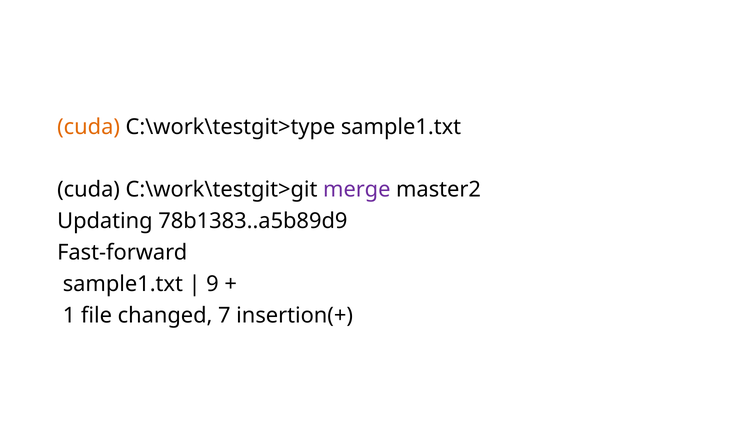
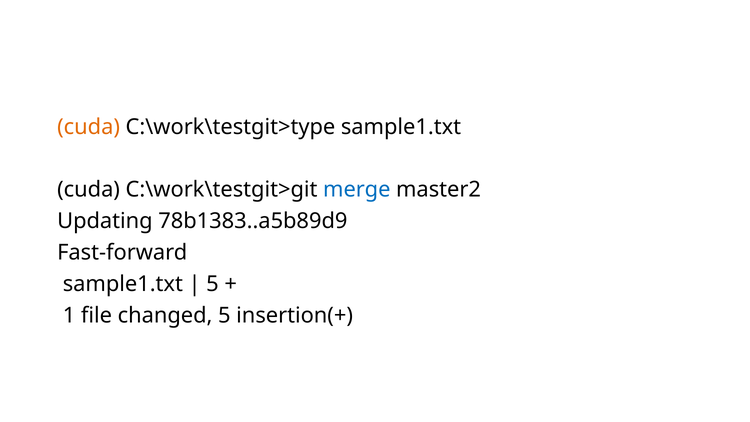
merge colour: purple -> blue (357, 190)
9: 9 -> 5 (213, 284)
changed 7: 7 -> 5 (224, 315)
